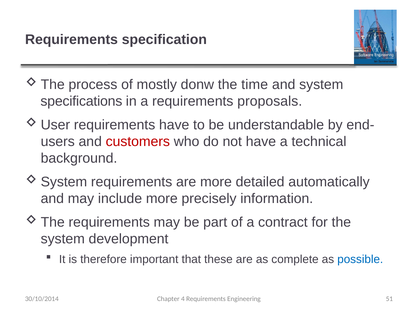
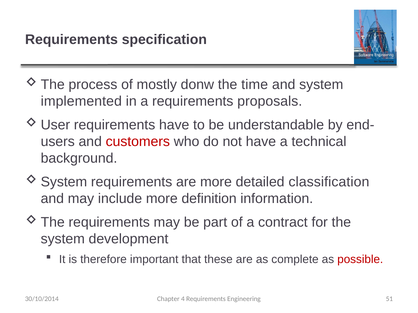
specifications: specifications -> implemented (81, 101)
automatically: automatically -> classification (329, 182)
precisely: precisely -> definition (209, 199)
possible colour: blue -> red (360, 260)
